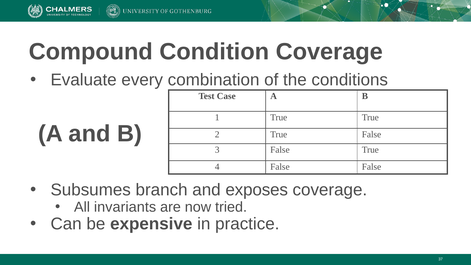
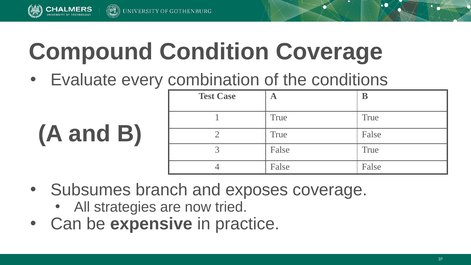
invariants: invariants -> strategies (125, 207)
